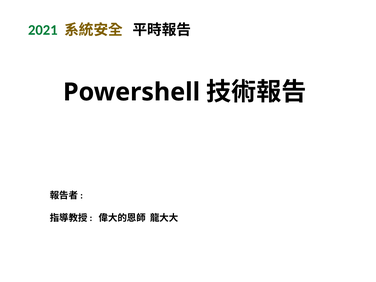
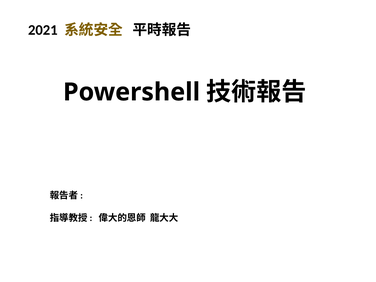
2021 colour: green -> black (43, 30)
